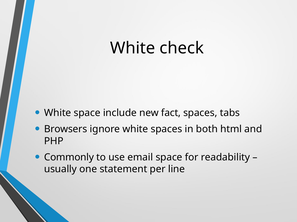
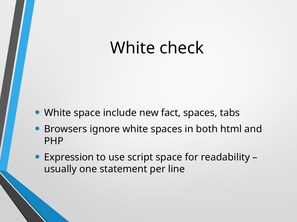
Commonly: Commonly -> Expression (69, 158)
email: email -> script (140, 158)
